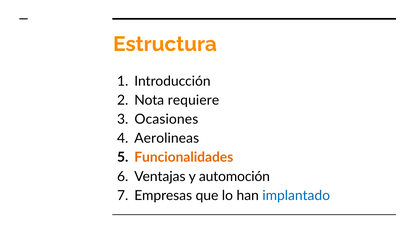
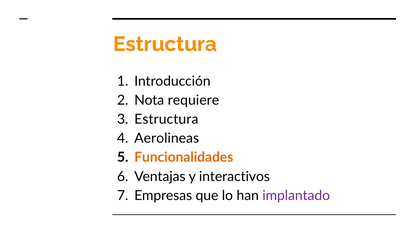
Ocasiones: Ocasiones -> Estructura (166, 120)
automoción: automoción -> interactivos (234, 177)
implantado colour: blue -> purple (296, 196)
